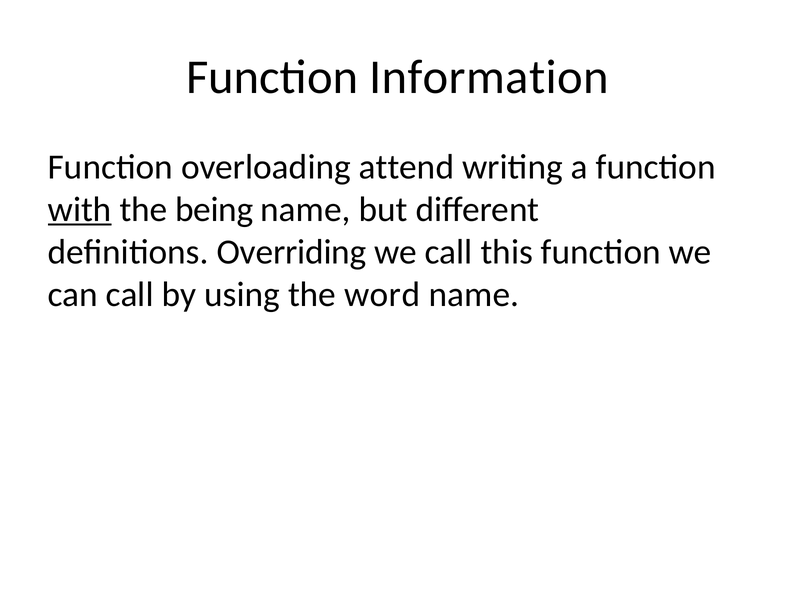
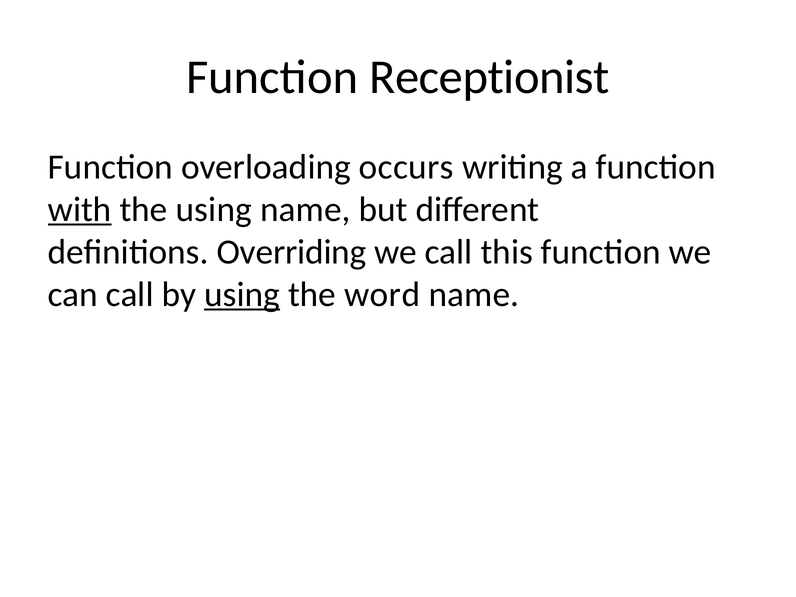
Information: Information -> Receptionist (489, 77)
attend: attend -> occurs (406, 167)
the being: being -> using (214, 209)
using underline: none -> present (242, 294)
